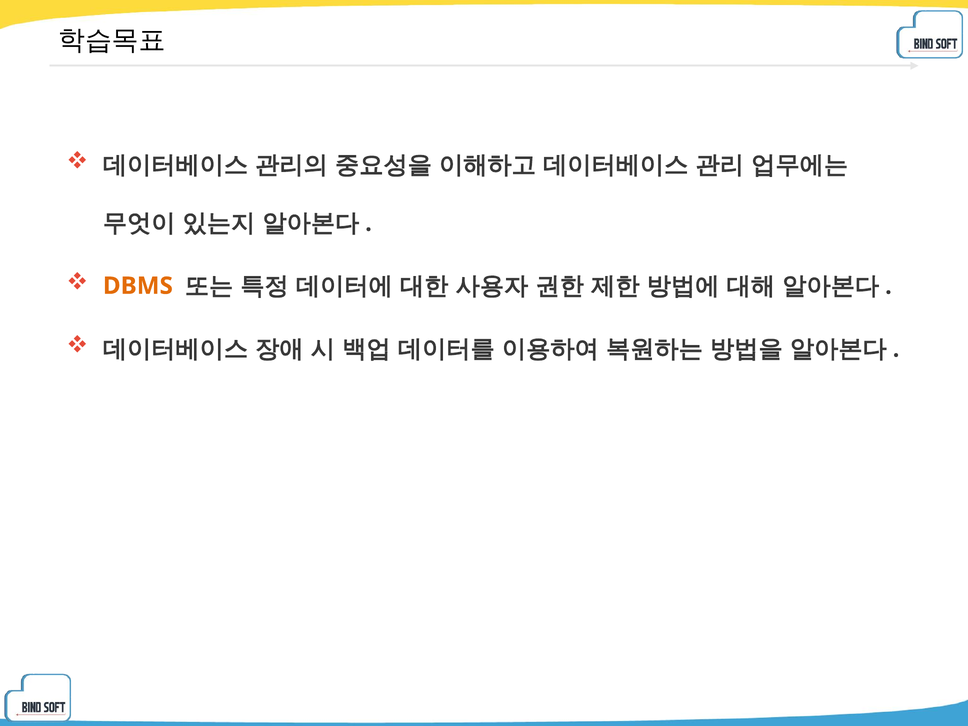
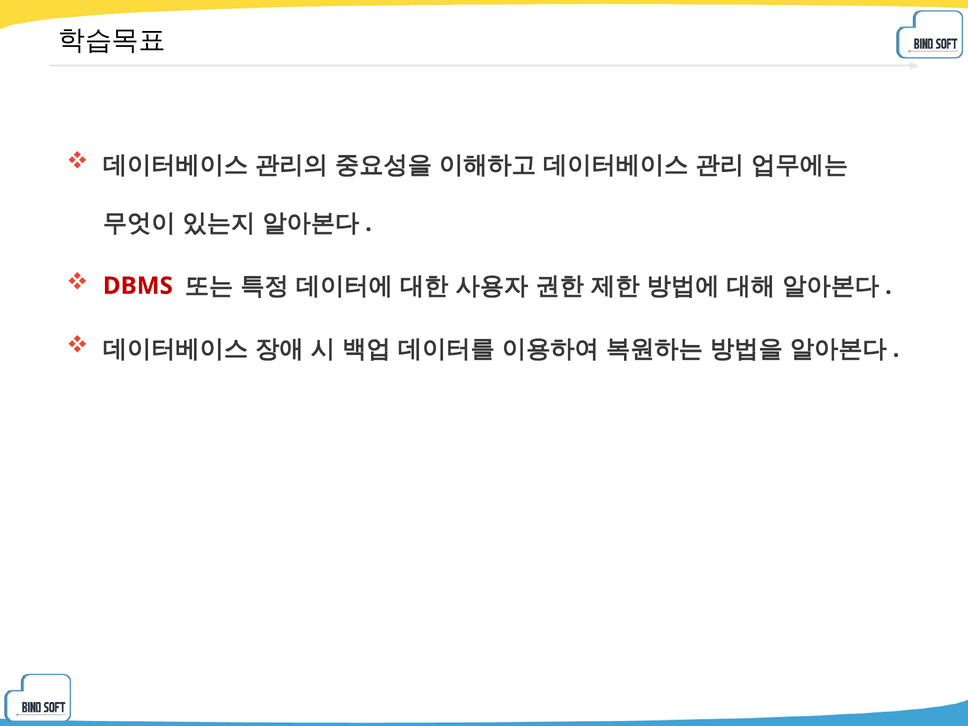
DBMS colour: orange -> red (138, 286)
